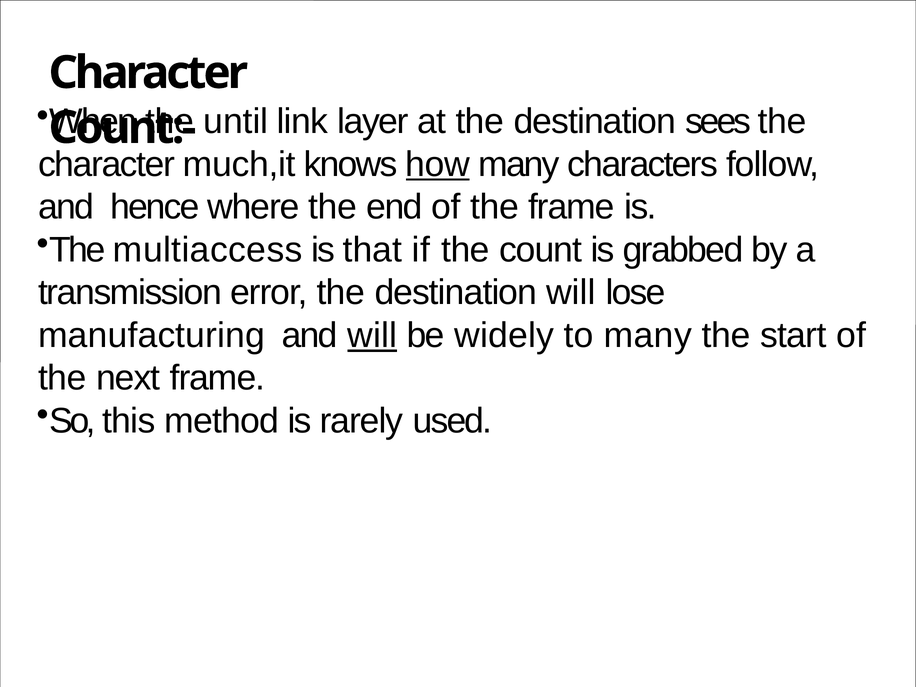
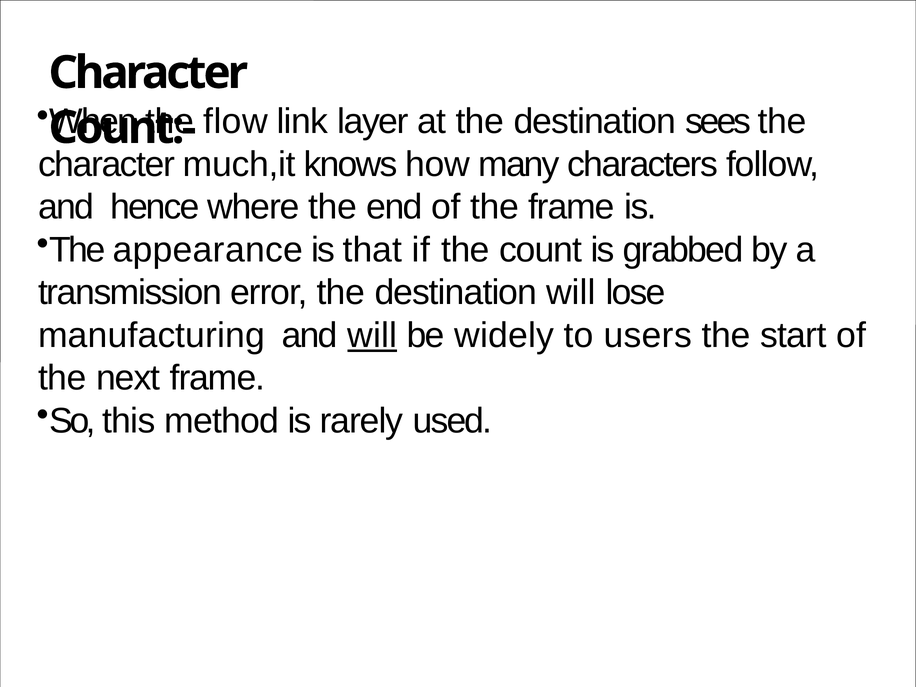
until: until -> flow (236, 122)
how underline: present -> none (438, 164)
multiaccess: multiaccess -> appearance (208, 250)
to many: many -> users (648, 335)
